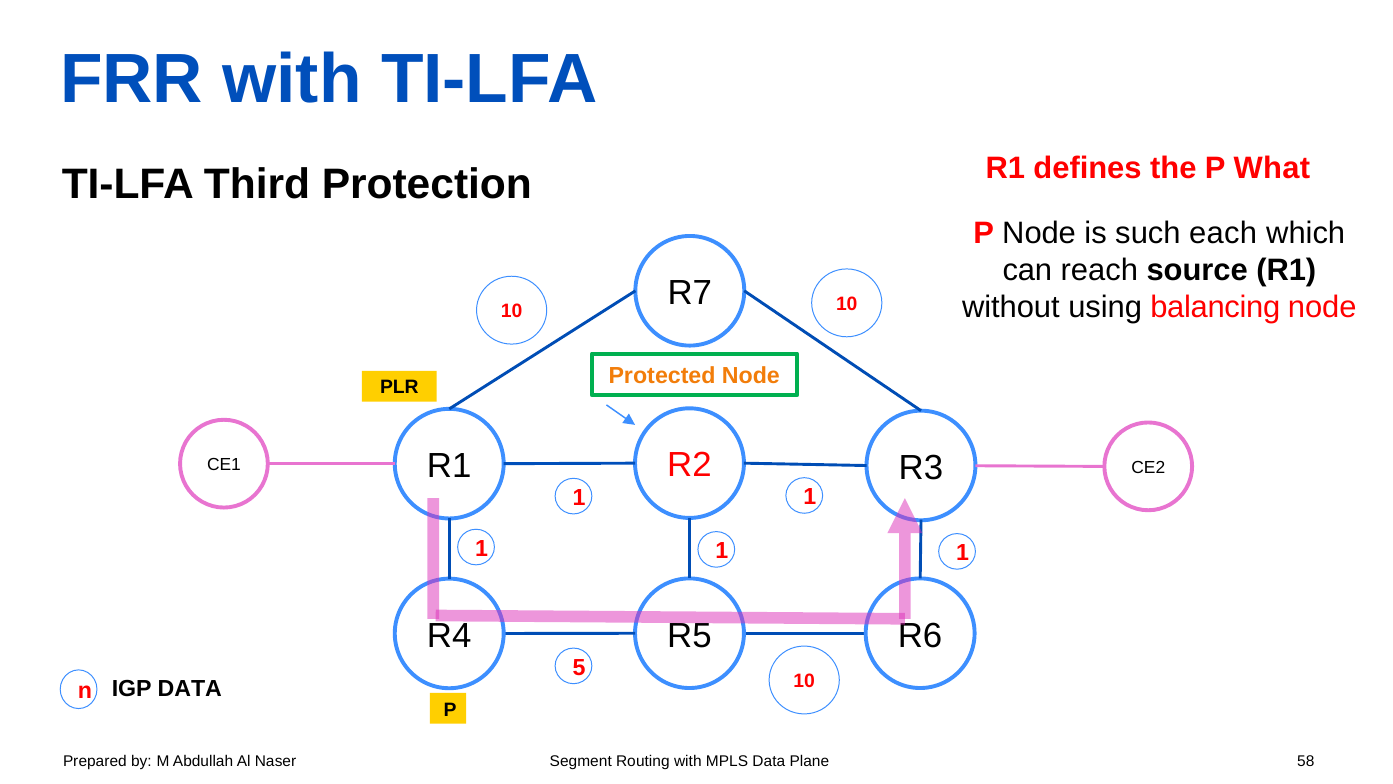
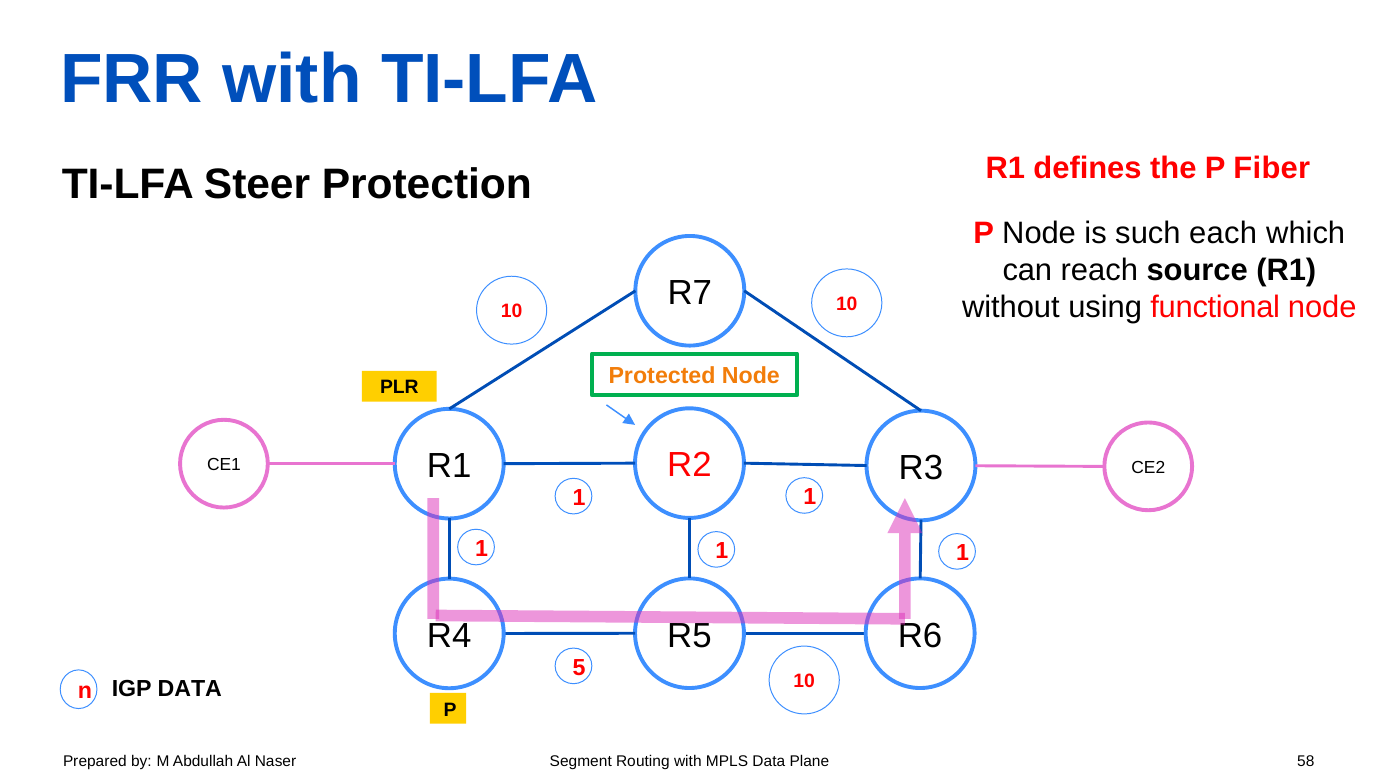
Third: Third -> Steer (257, 184)
What: What -> Fiber (1272, 168)
balancing: balancing -> functional (1215, 307)
